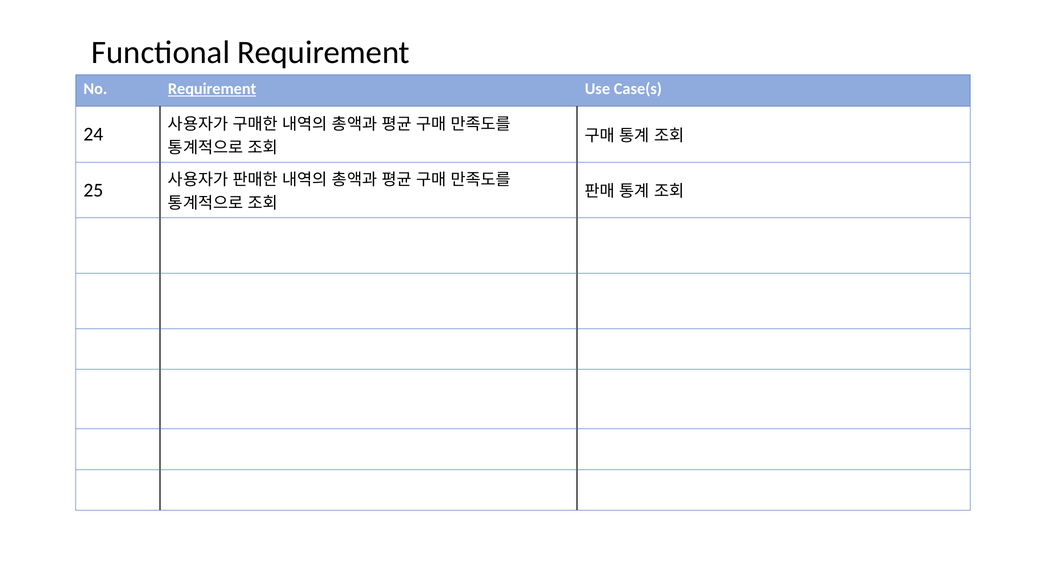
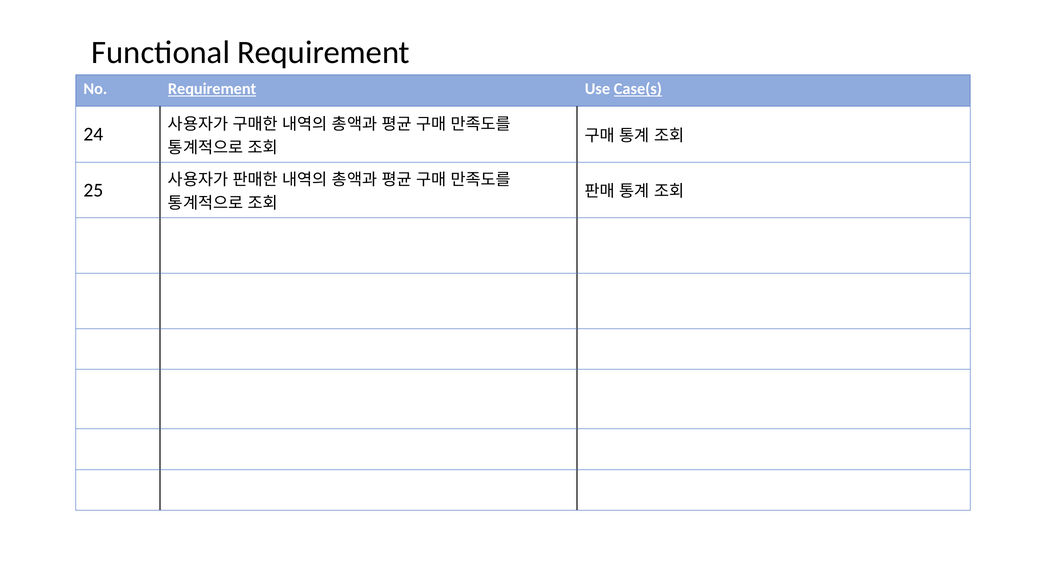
Case(s underline: none -> present (638, 89)
